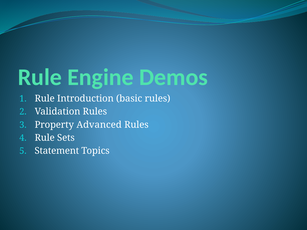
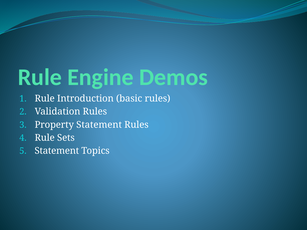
Property Advanced: Advanced -> Statement (99, 125)
